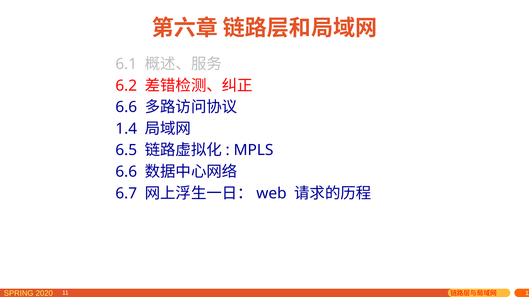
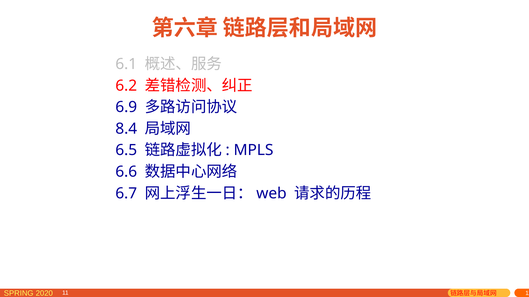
6.6: 6.6 -> 6.9 (126, 107)
1.4: 1.4 -> 8.4 (126, 129)
